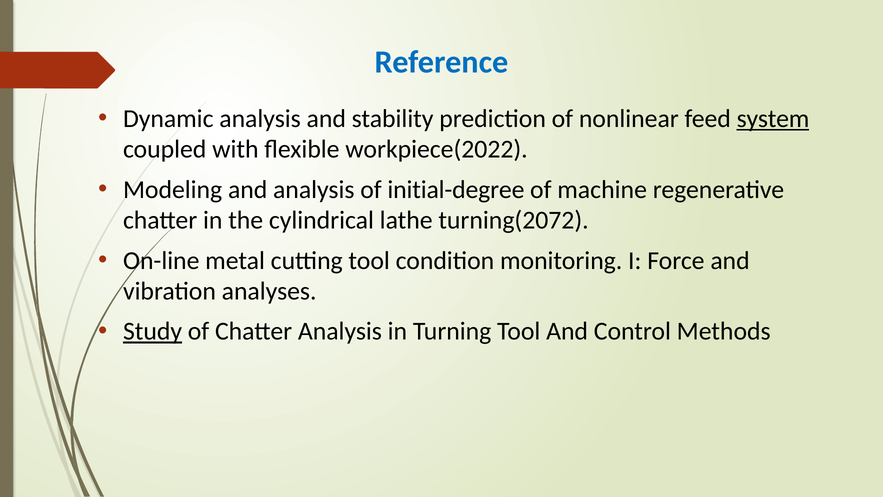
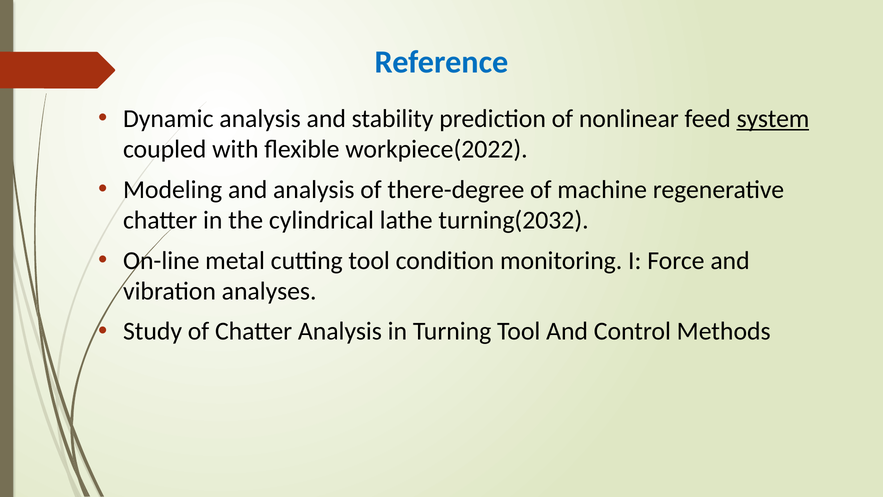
initial-degree: initial-degree -> there-degree (456, 189)
turning(2072: turning(2072 -> turning(2032 (514, 220)
Study underline: present -> none (153, 331)
